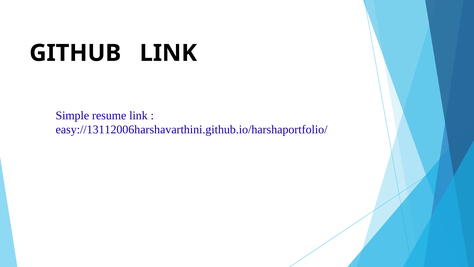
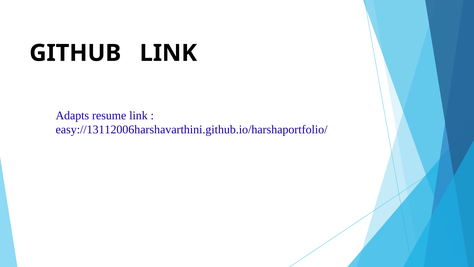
Simple: Simple -> Adapts (72, 115)
